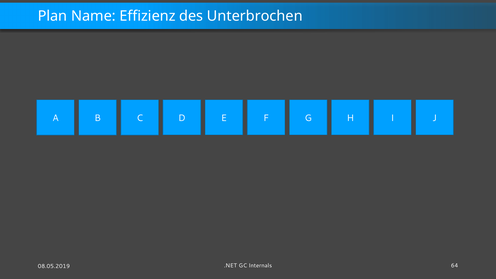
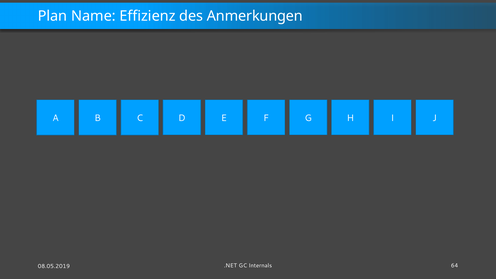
Unterbrochen: Unterbrochen -> Anmerkungen (255, 16)
